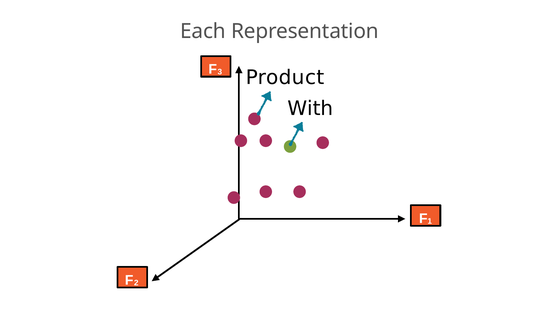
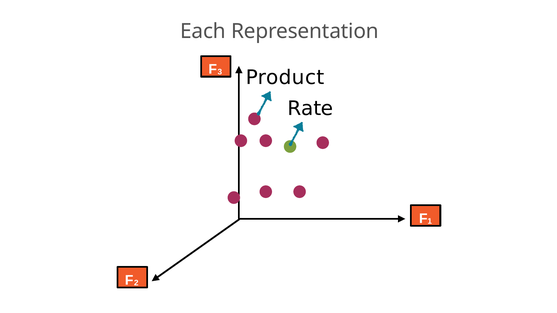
With: With -> Rate (310, 109)
